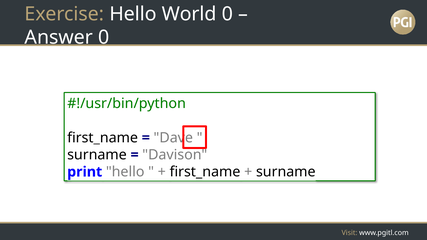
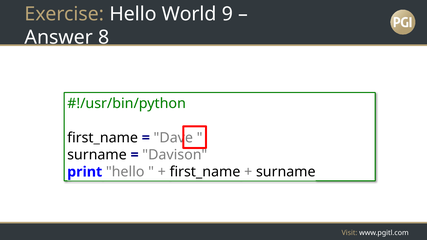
World 0: 0 -> 9 (227, 14)
Answer 0: 0 -> 8 (104, 38)
